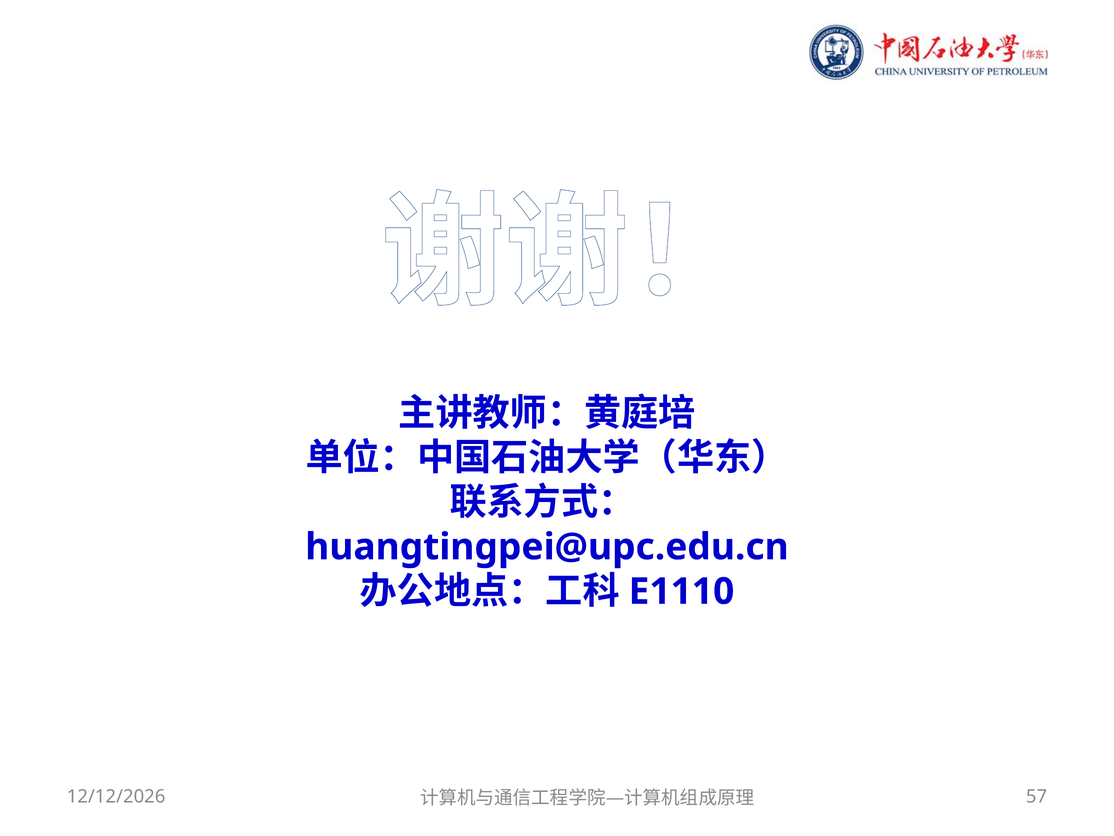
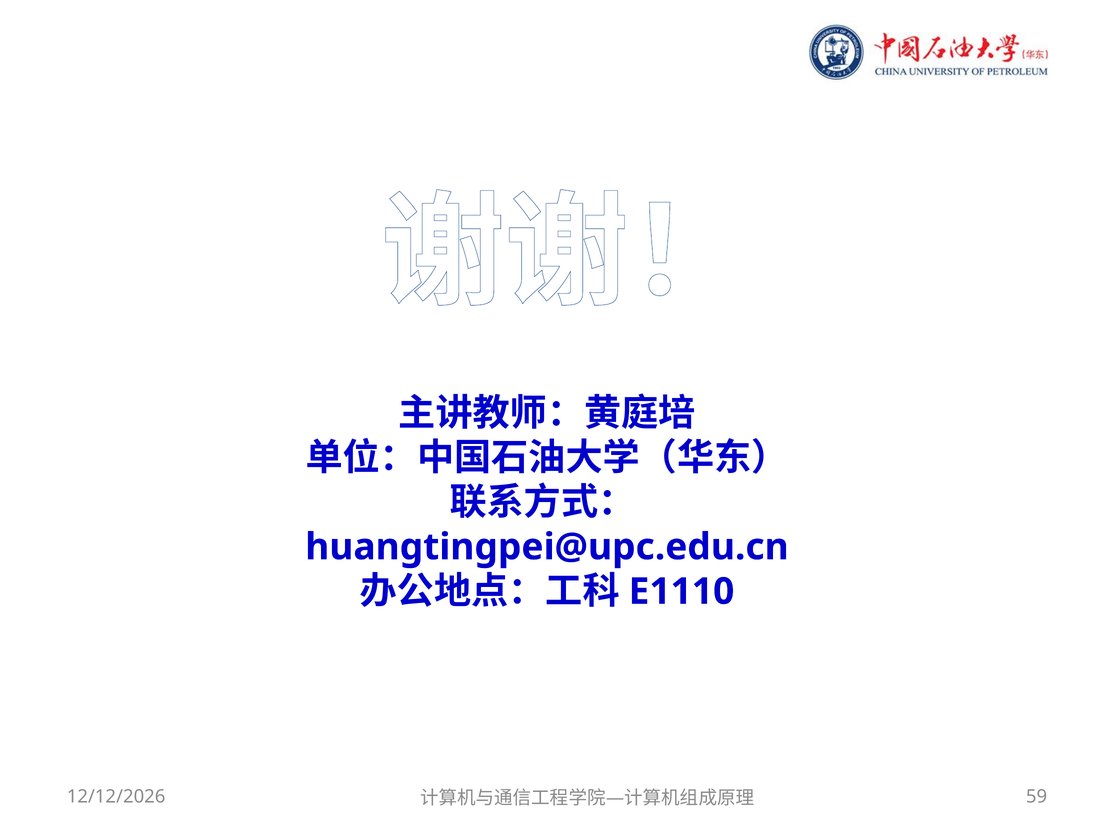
57: 57 -> 59 (1037, 796)
